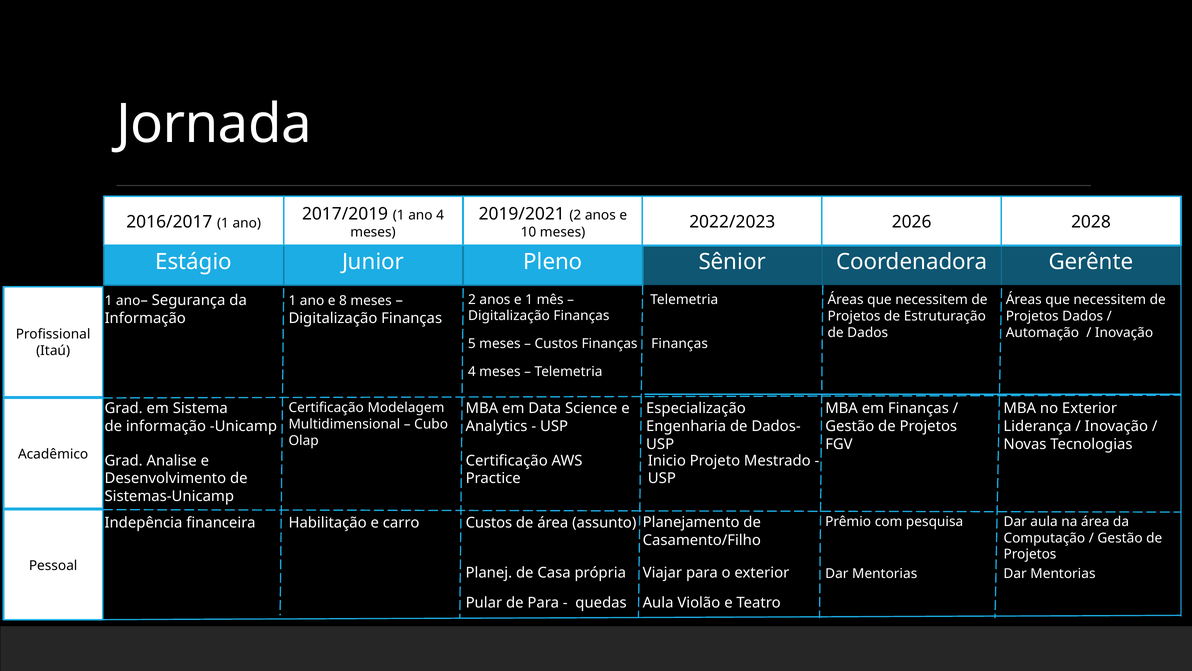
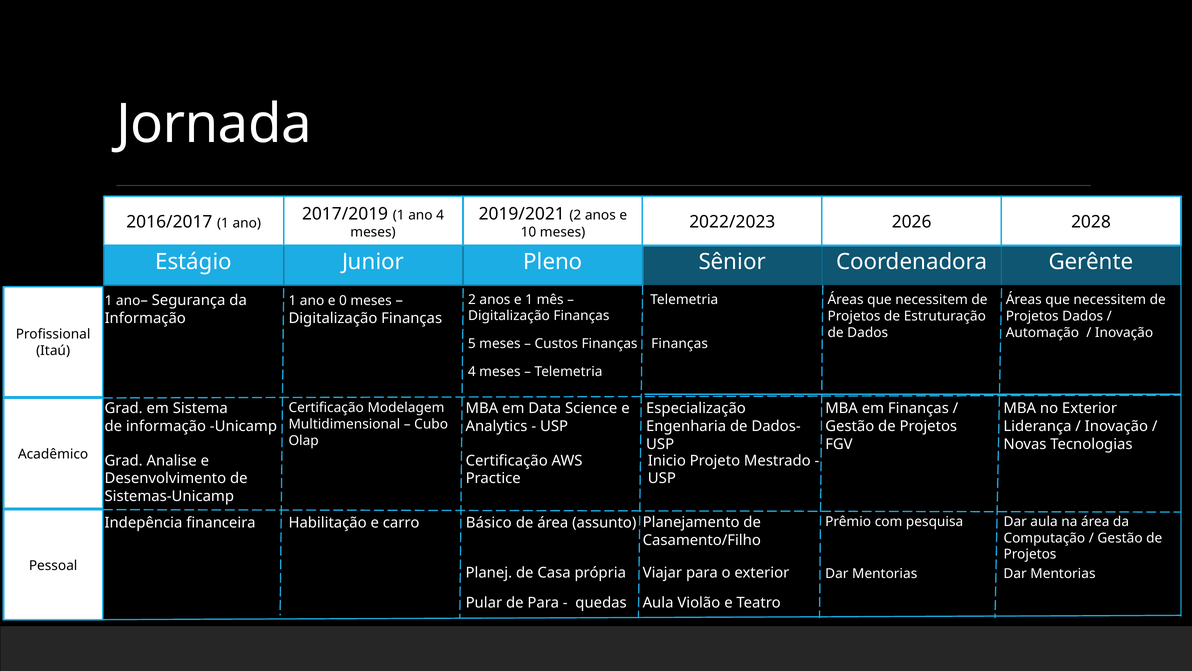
8: 8 -> 0 (343, 301)
Custos: Custos -> Básico (489, 522)
